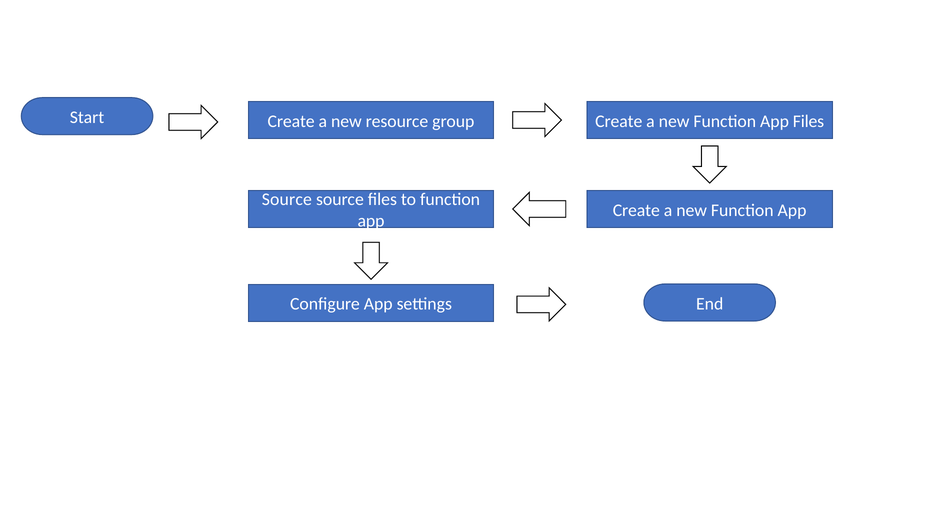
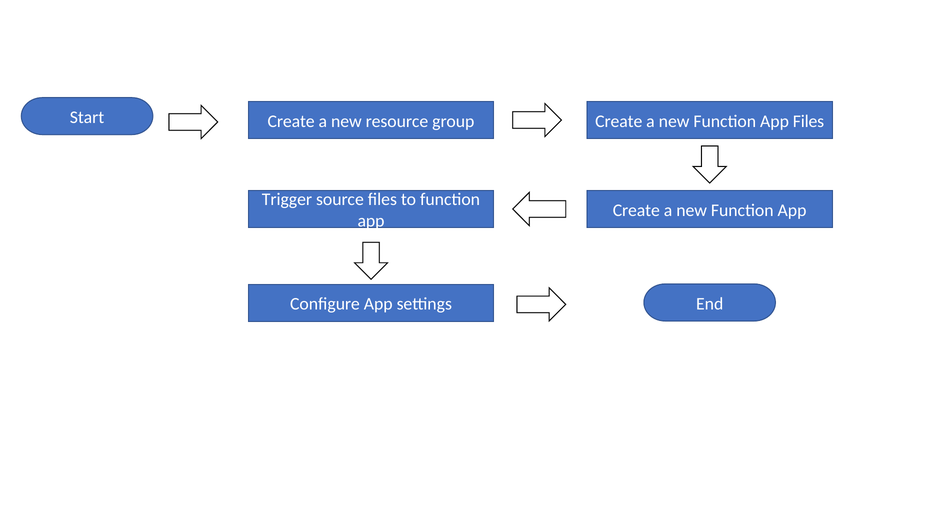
Source: Source -> Trigger (287, 199)
